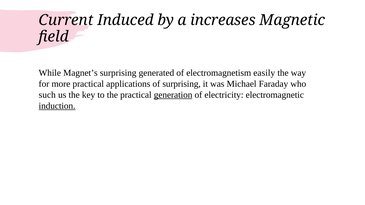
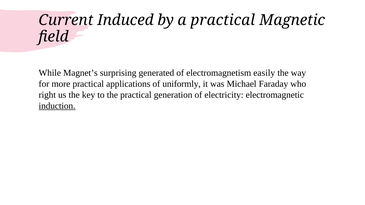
a increases: increases -> practical (223, 20)
of surprising: surprising -> uniformly (182, 84)
such: such -> right (47, 95)
generation underline: present -> none (173, 95)
